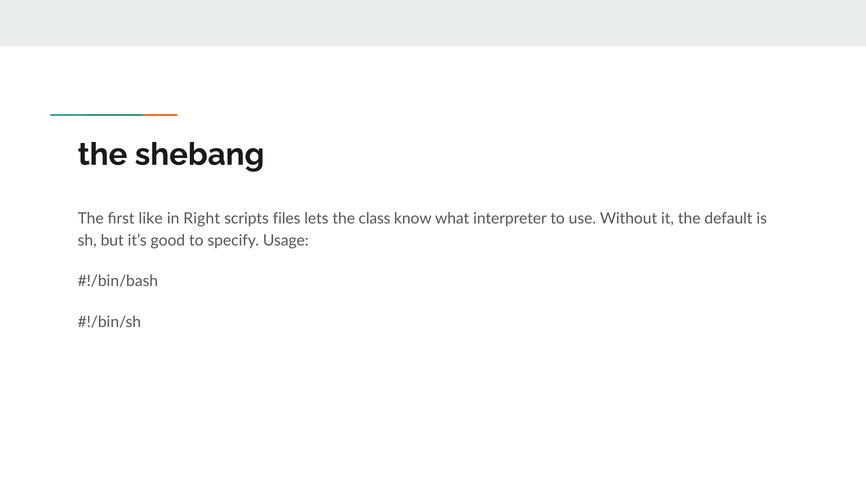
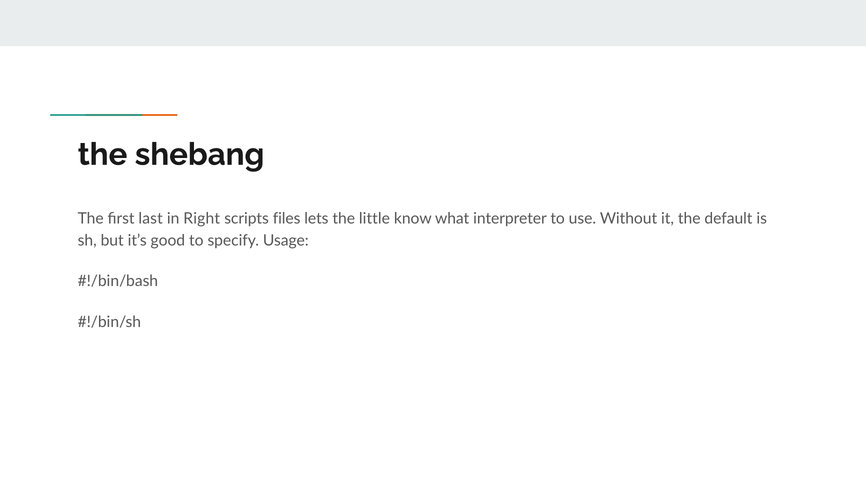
like: like -> last (151, 219)
class: class -> little (374, 219)
